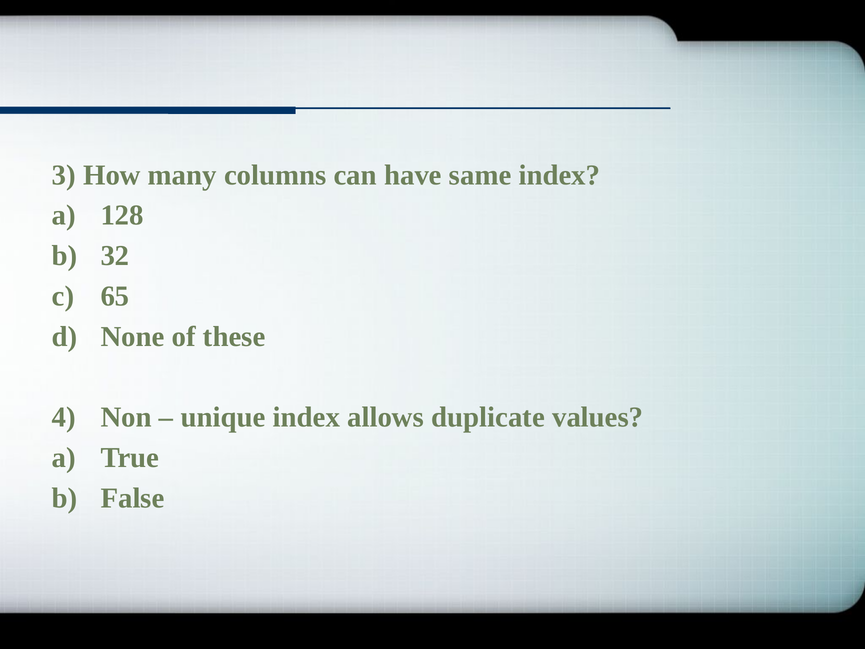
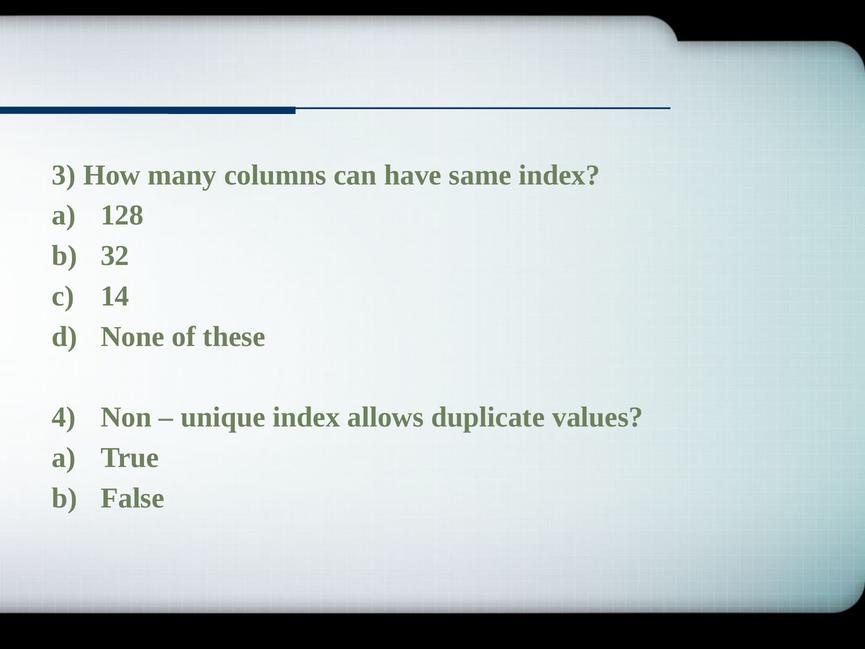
65: 65 -> 14 (115, 296)
